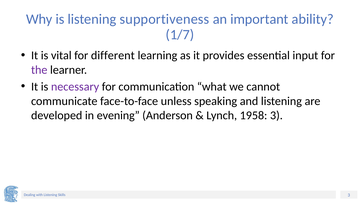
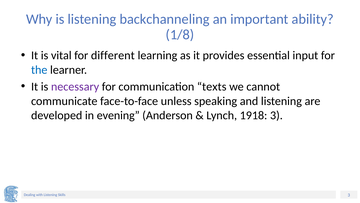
supportiveness: supportiveness -> backchanneling (165, 19)
1/7: 1/7 -> 1/8 (180, 35)
the colour: purple -> blue (39, 70)
what: what -> texts (212, 86)
1958: 1958 -> 1918 (254, 115)
